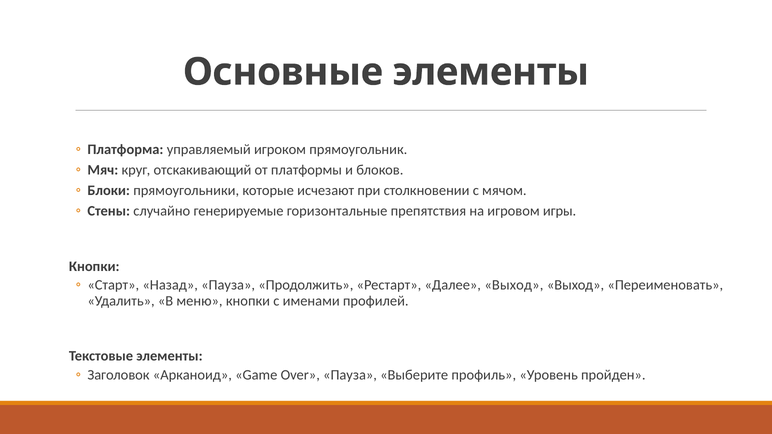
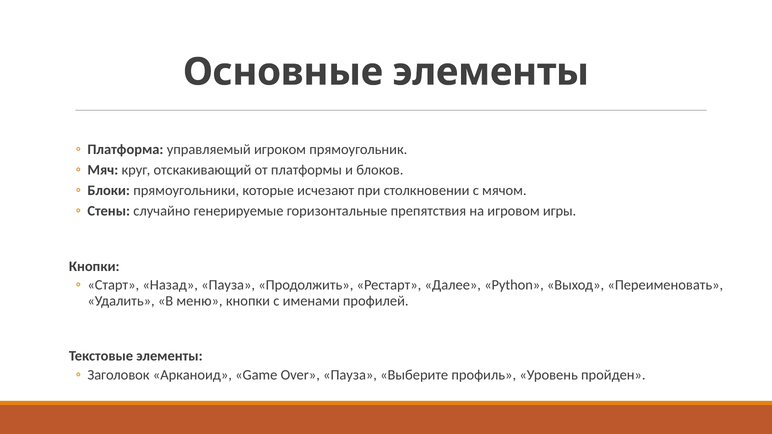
Далее Выход: Выход -> Python (514, 285)
